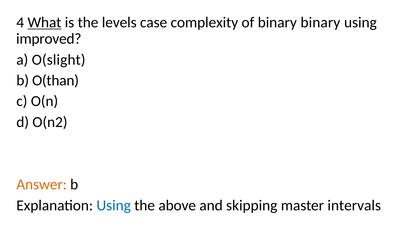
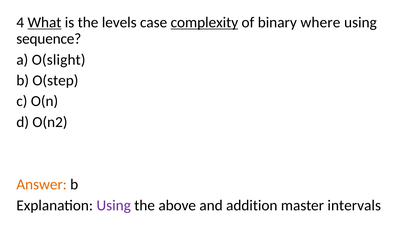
complexity underline: none -> present (204, 22)
binary binary: binary -> where (320, 22)
improved: improved -> sequence (49, 39)
O(than: O(than -> O(step (55, 81)
Using colour: blue -> purple (114, 205)
skipping: skipping -> addition (252, 205)
